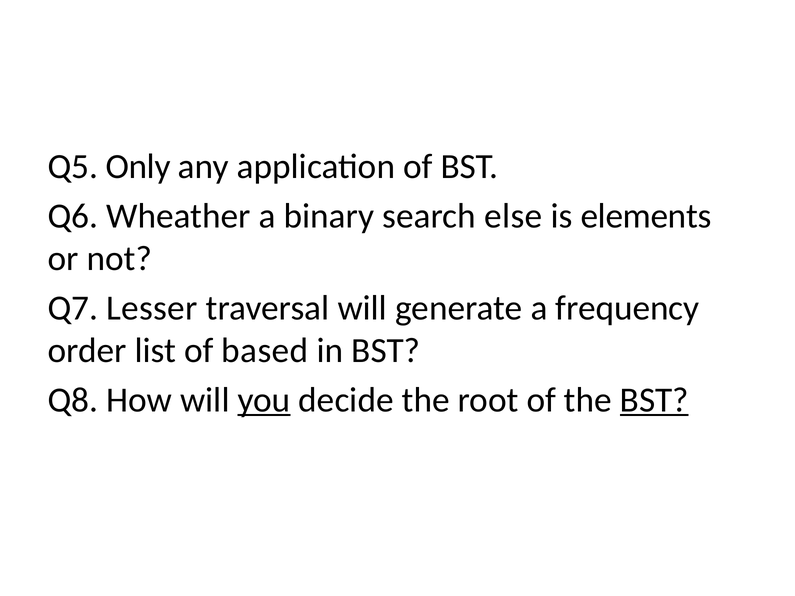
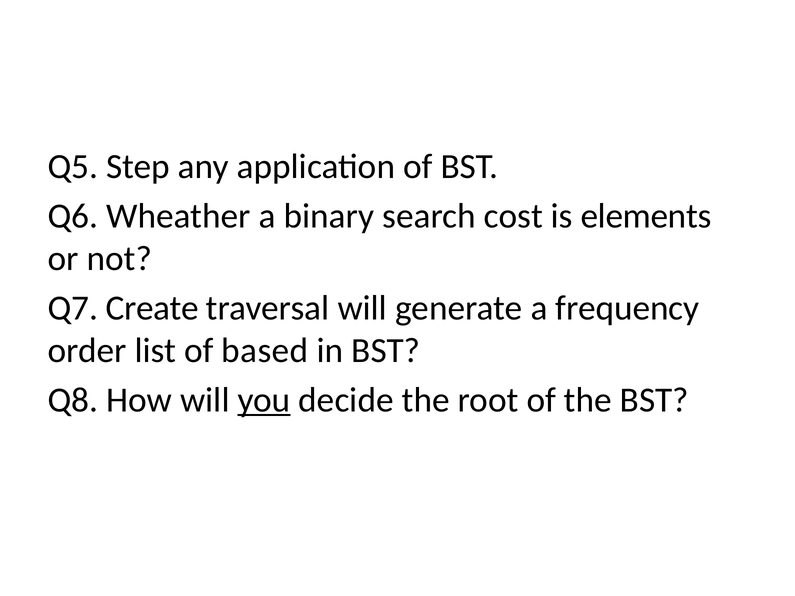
Only: Only -> Step (138, 167)
else: else -> cost (513, 216)
Lesser: Lesser -> Create (152, 308)
BST underline: present -> none (654, 400)
